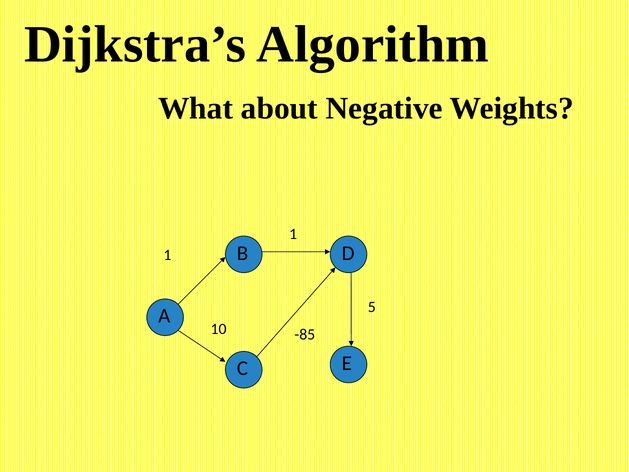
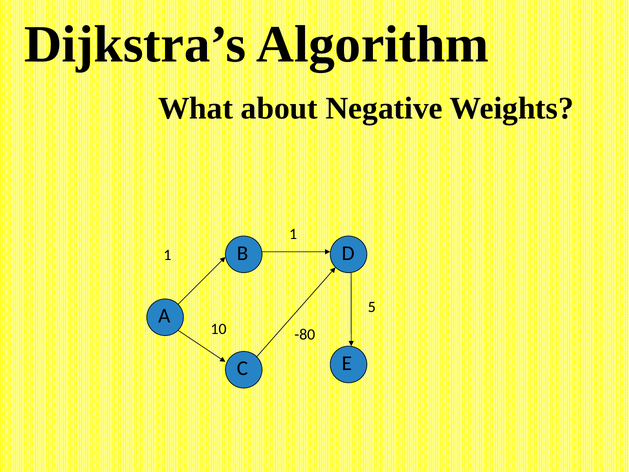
-85: -85 -> -80 (305, 334)
